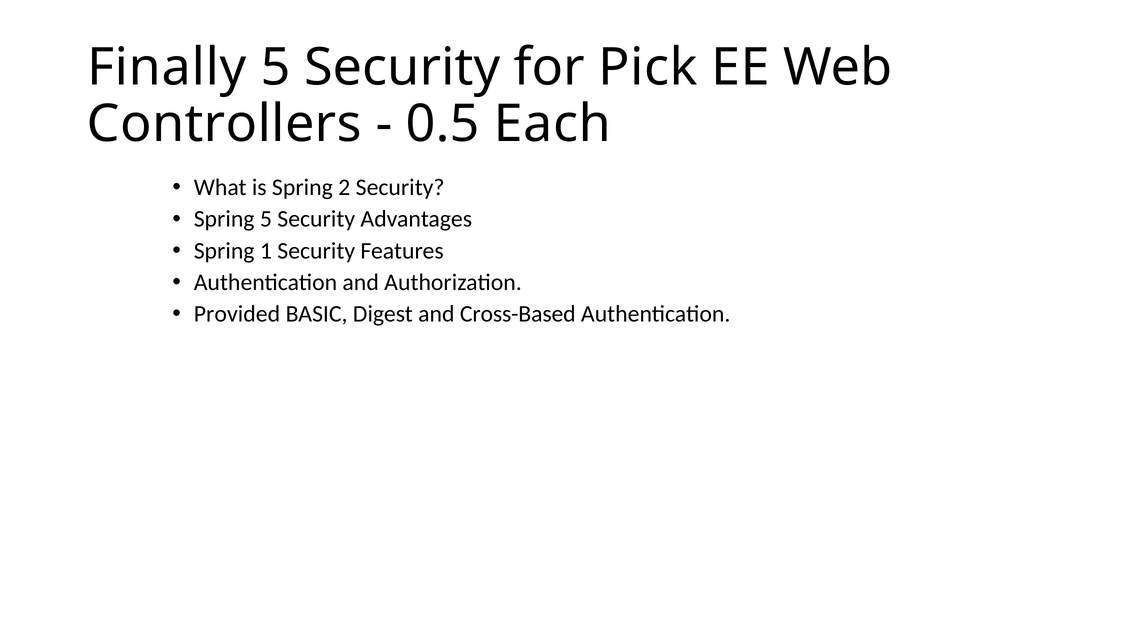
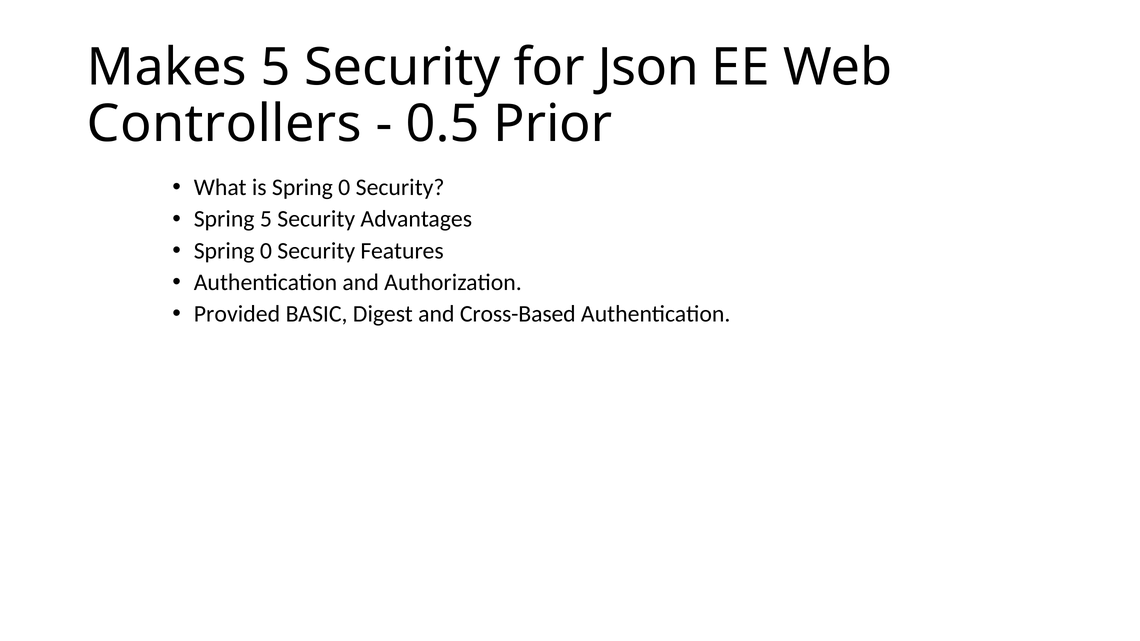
Finally: Finally -> Makes (167, 68)
Pick: Pick -> Json (648, 68)
Each: Each -> Prior (553, 124)
is Spring 2: 2 -> 0 (344, 188)
1: 1 -> 0 (266, 251)
